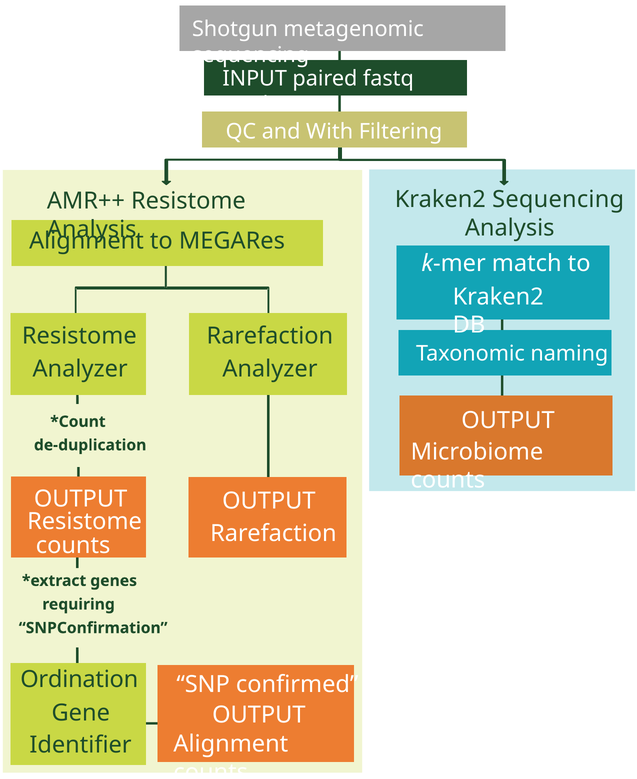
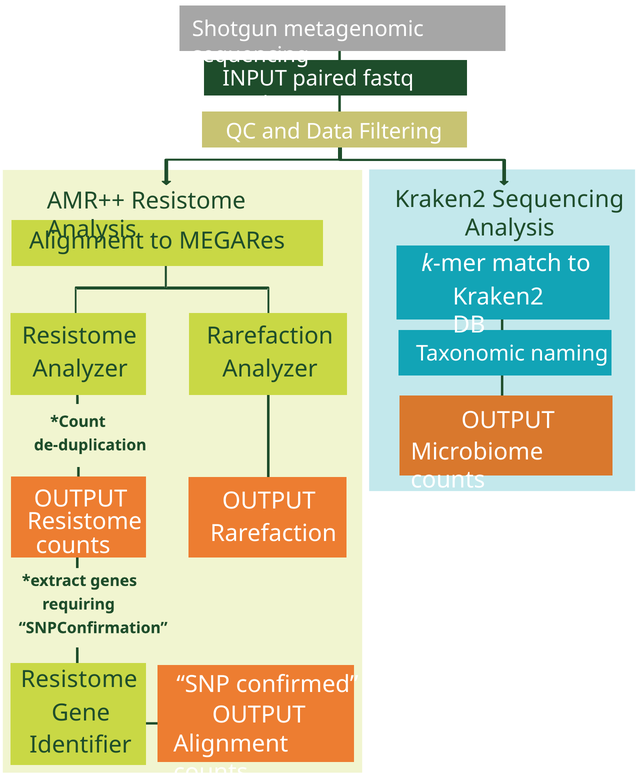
With: With -> Data (330, 131)
Ordination: Ordination -> Resistome (79, 679)
